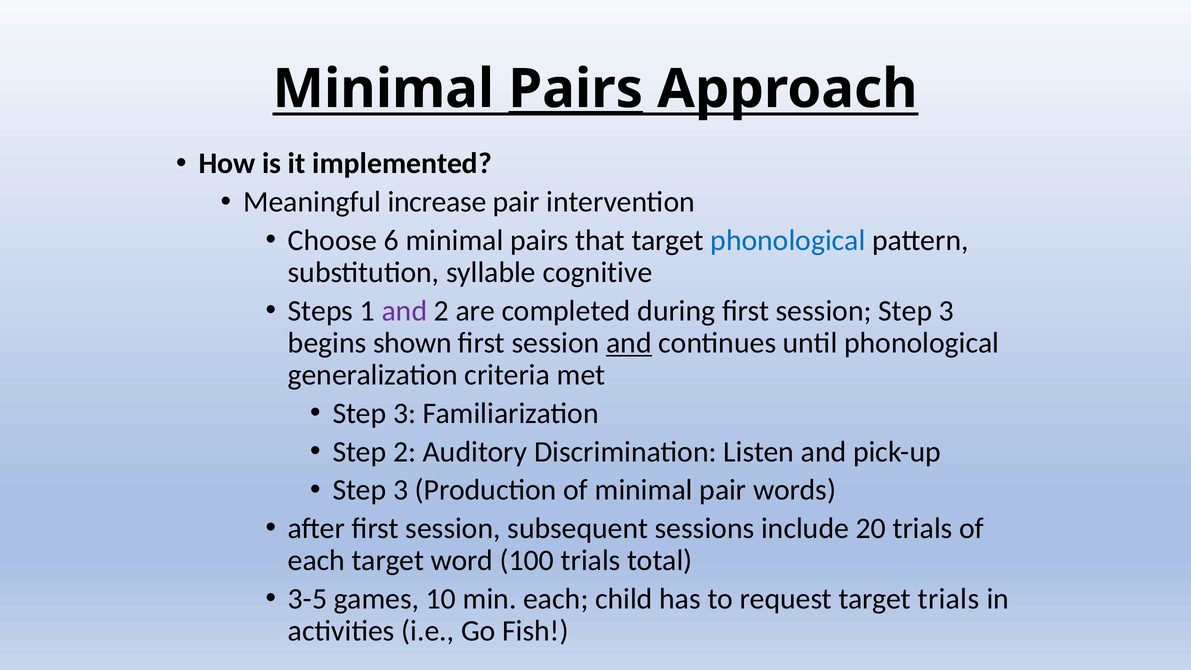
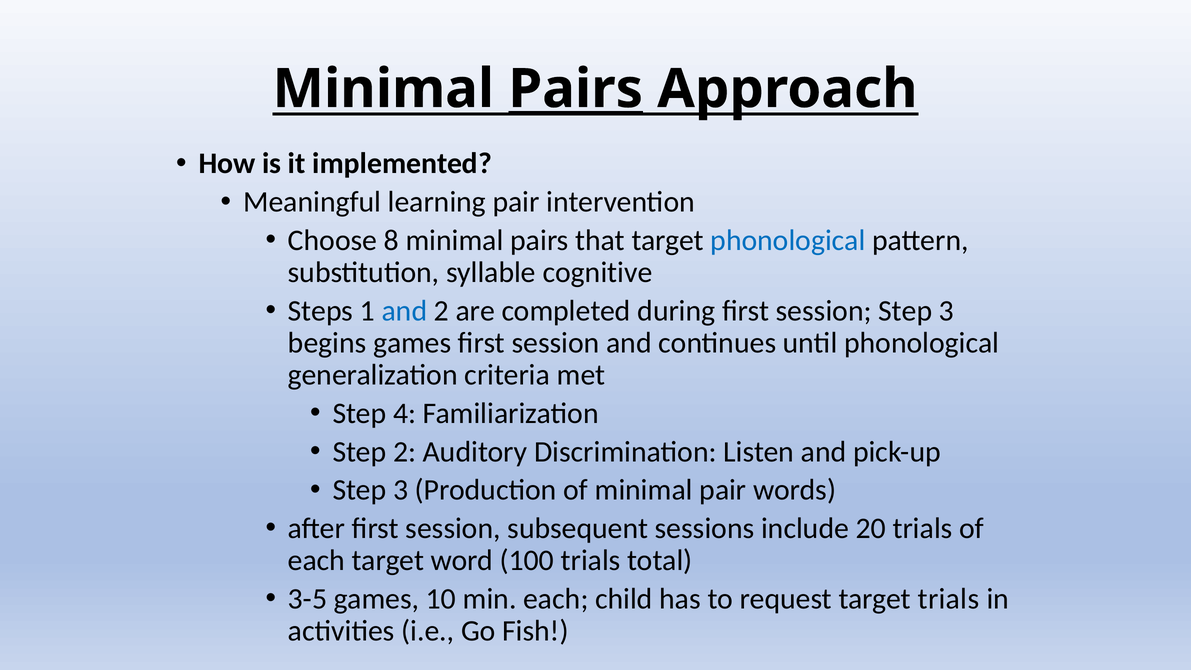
increase: increase -> learning (437, 202)
6: 6 -> 8 (391, 240)
and colour: purple -> blue (404, 311)
begins shown: shown -> games (412, 343)
and underline: present -> none (629, 343)
3: 3 -> 4 (405, 413)
